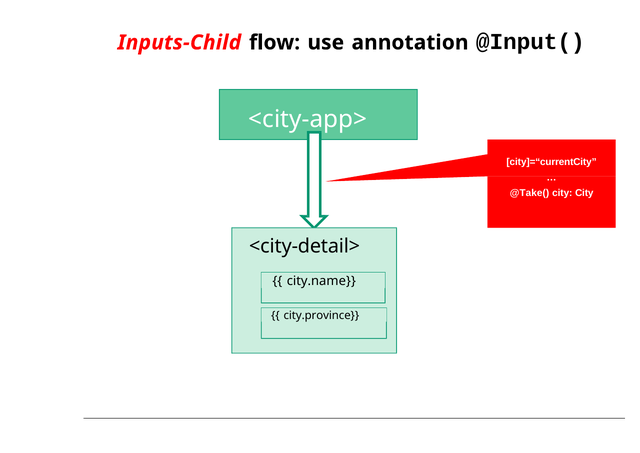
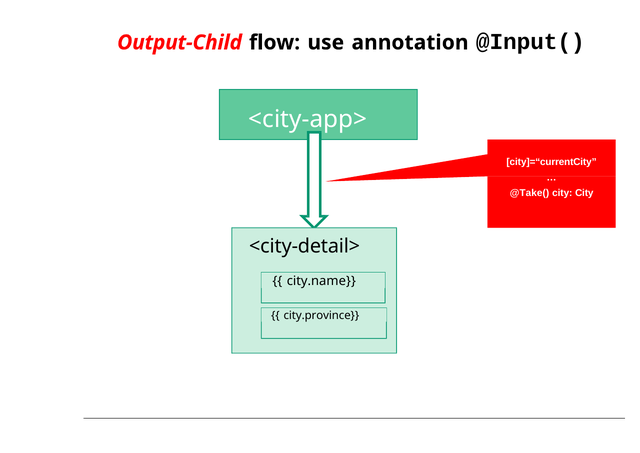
Inputs-Child: Inputs-Child -> Output-Child (180, 42)
